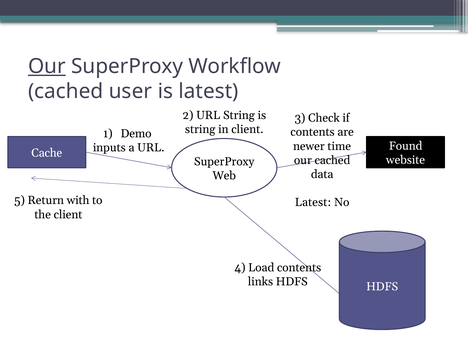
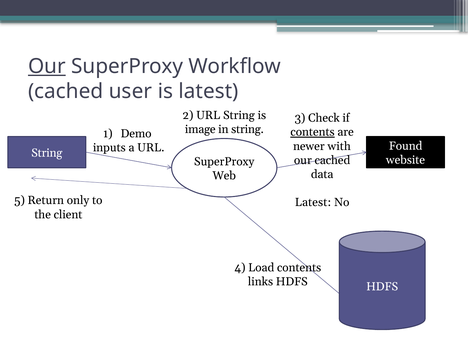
string: string -> image (200, 129)
in client: client -> string (247, 129)
contents underline: none -> present (313, 132)
time: time -> with (339, 146)
Cache: Cache -> String (47, 153)
with: with -> only (78, 200)
